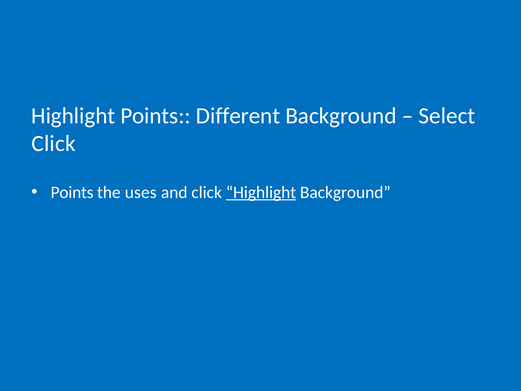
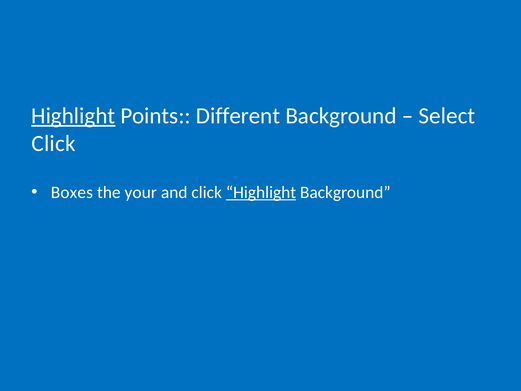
Highlight underline: none -> present (73, 116)
Points: Points -> Boxes (72, 192)
uses: uses -> your (141, 192)
